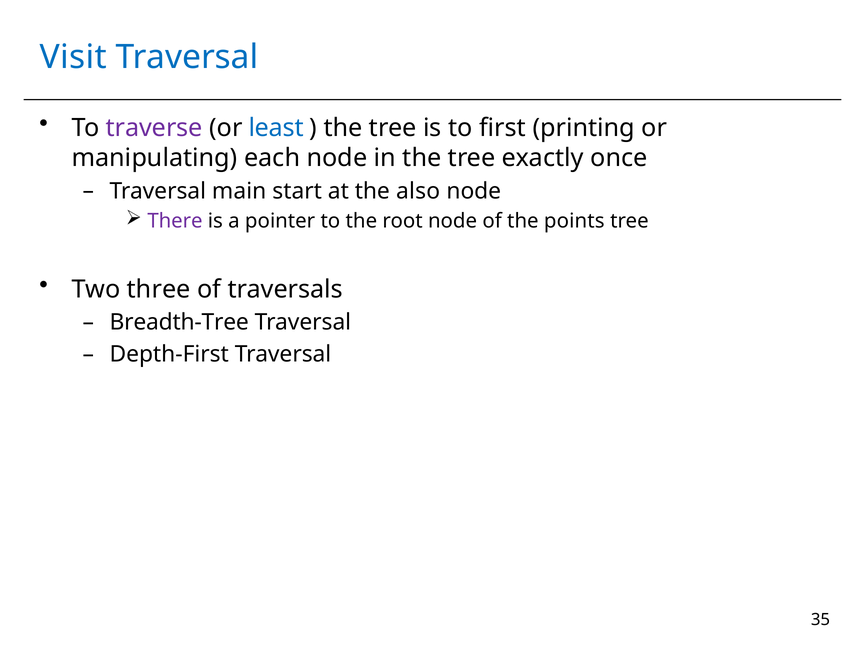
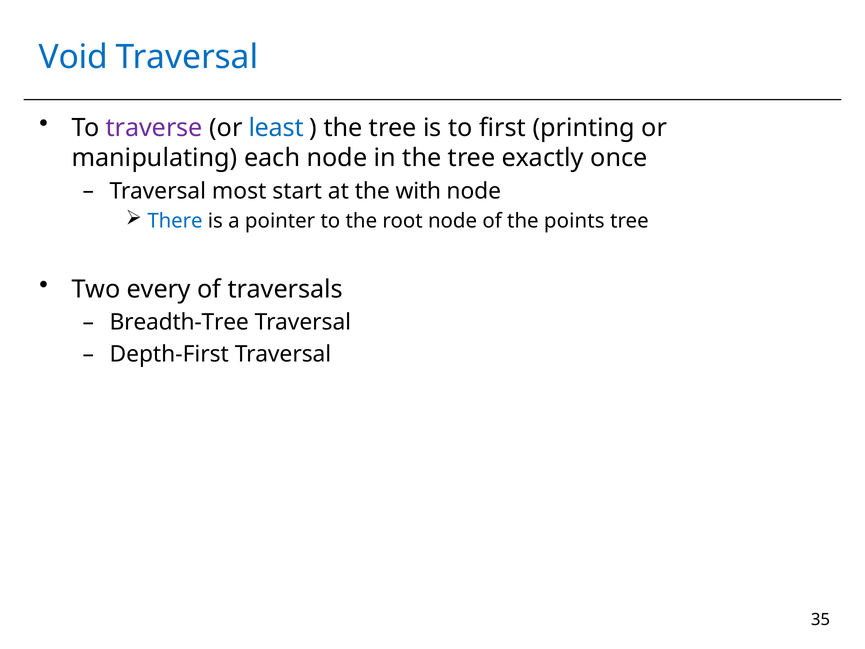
Visit: Visit -> Void (73, 57)
main: main -> most (239, 191)
also: also -> with (418, 191)
There colour: purple -> blue (175, 221)
three: three -> every (159, 289)
